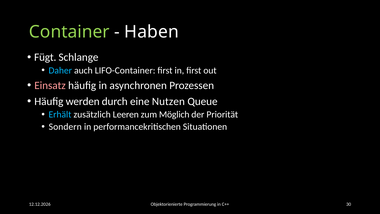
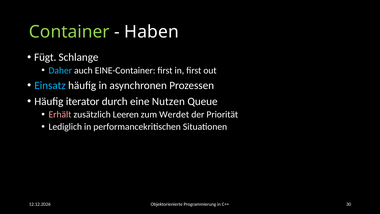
LIFO-Container: LIFO-Container -> EINE-Container (125, 70)
Einsatz colour: pink -> light blue (50, 85)
werden: werden -> iterator (83, 101)
Erhält colour: light blue -> pink (60, 114)
Möglich: Möglich -> Werdet (174, 114)
Sondern: Sondern -> Lediglich (65, 127)
